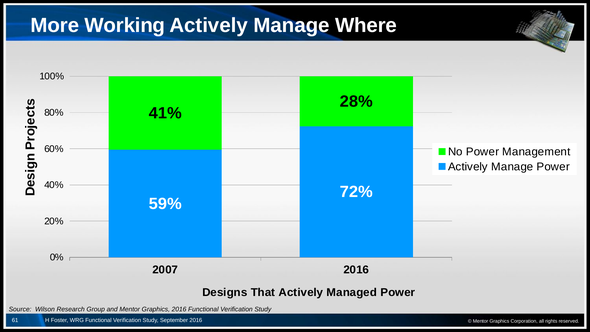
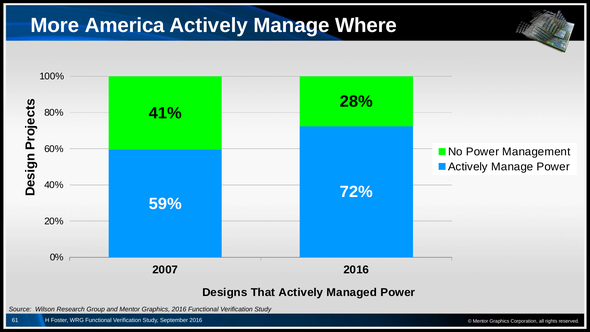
Working: Working -> America (125, 25)
